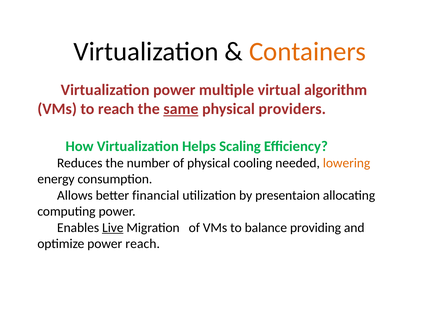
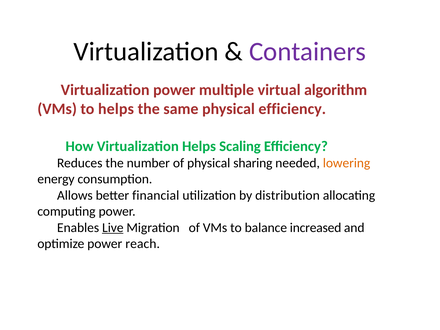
Containers colour: orange -> purple (308, 52)
to reach: reach -> helps (116, 109)
same underline: present -> none (181, 109)
physical providers: providers -> efficiency (292, 109)
cooling: cooling -> sharing (253, 163)
presentaion: presentaion -> distribution (287, 195)
providing: providing -> increased (316, 228)
